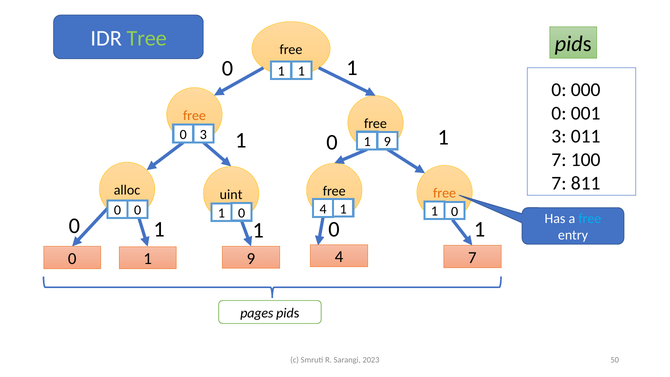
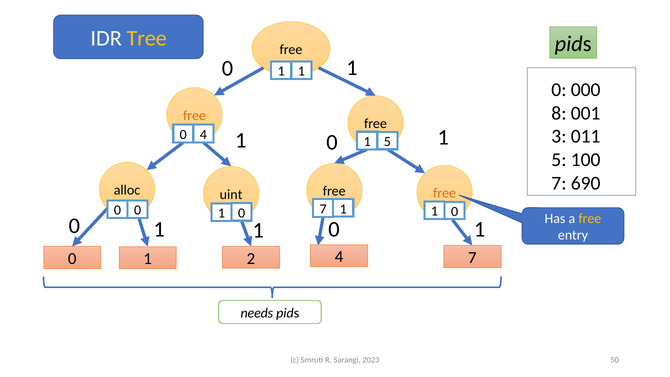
Tree colour: light green -> yellow (147, 38)
0: 0 -> 8 (559, 113)
0 3: 3 -> 4 (203, 134)
9: 9 -> 5 (387, 141)
7: 7 -> 5 (559, 160)
811: 811 -> 690 (586, 183)
0 4: 4 -> 7 (323, 209)
free colour: light blue -> yellow (590, 218)
9: 9 -> 2 (251, 258)
pages: pages -> needs (257, 313)
